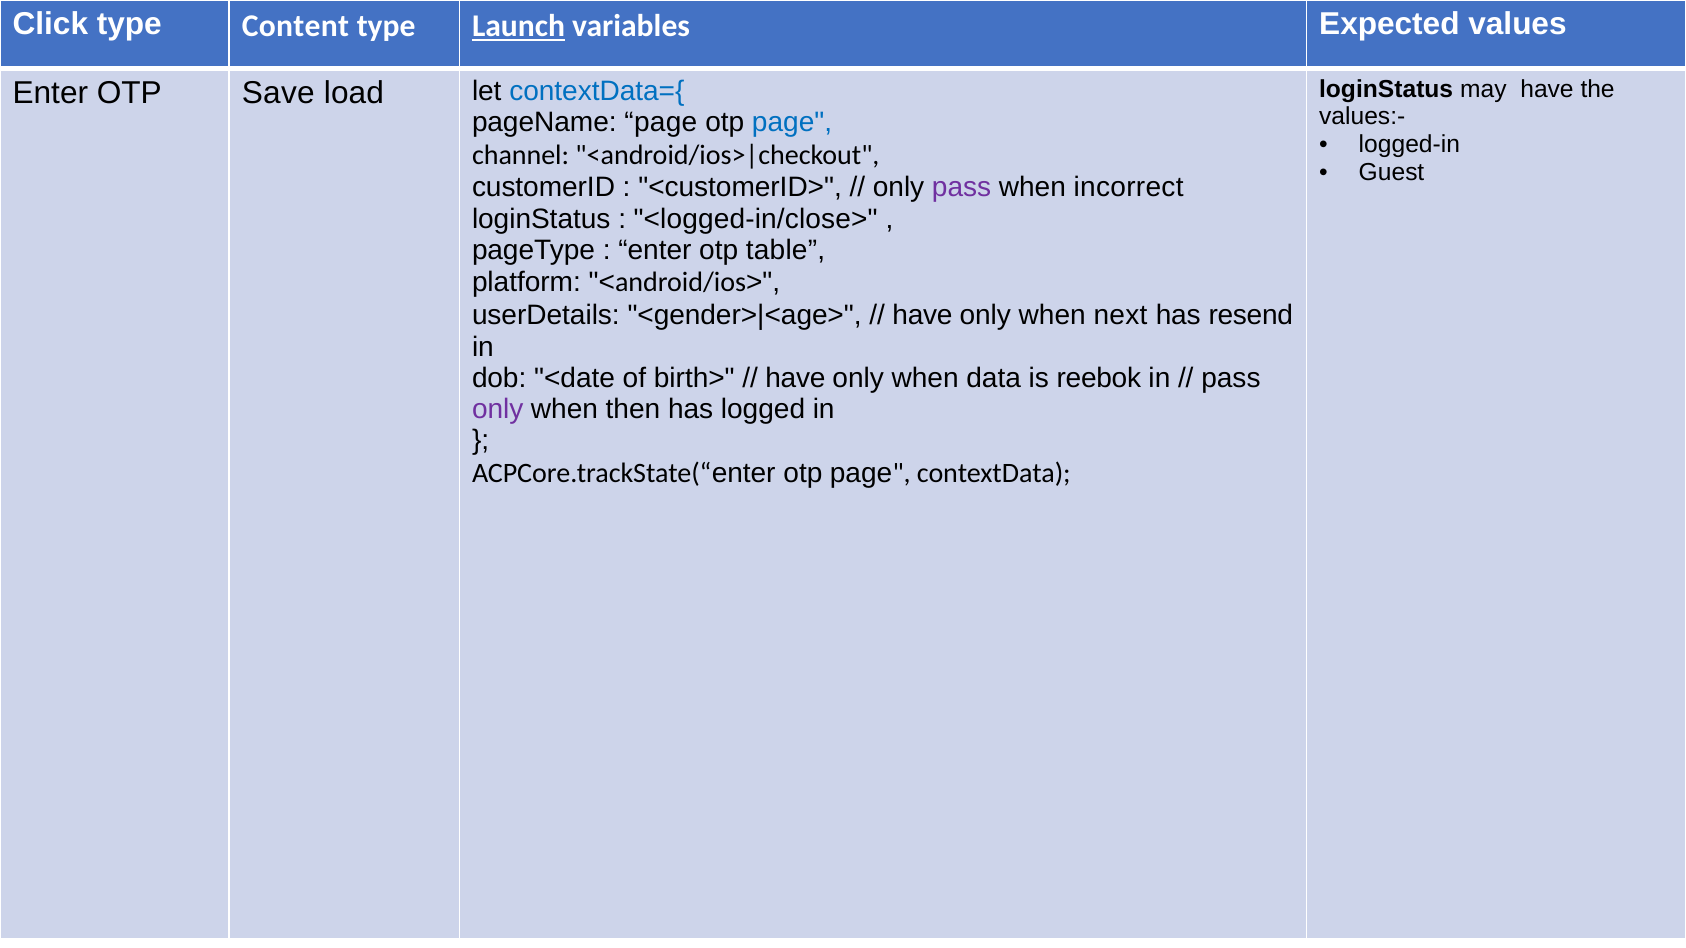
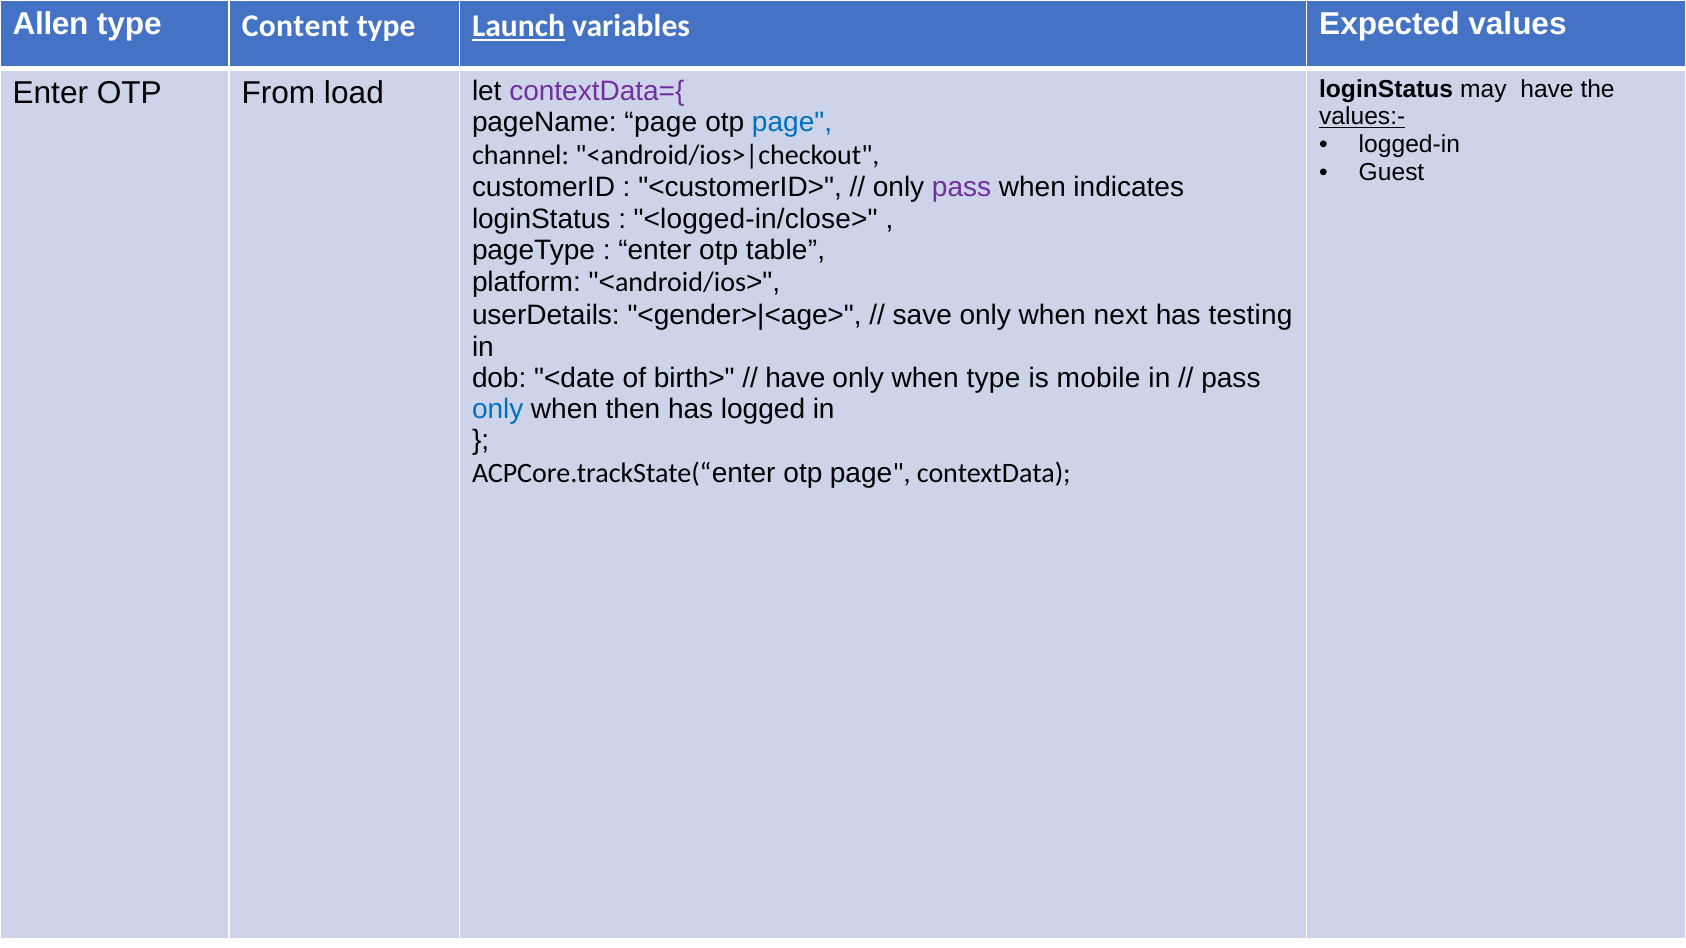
Click: Click -> Allen (51, 25)
Save: Save -> From (278, 93)
contextData={ colour: blue -> purple (597, 91)
values:- underline: none -> present (1362, 117)
incorrect: incorrect -> indicates (1129, 188)
have: have -> save (922, 316)
resend: resend -> testing (1251, 316)
when data: data -> type (993, 378)
reebok: reebok -> mobile (1099, 378)
only colour: purple -> blue (498, 409)
